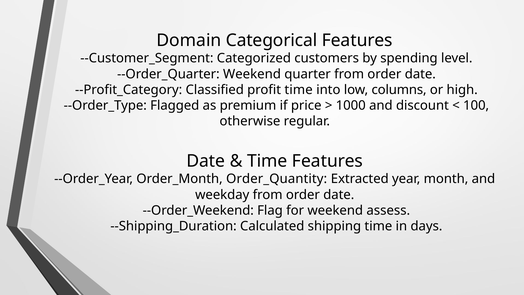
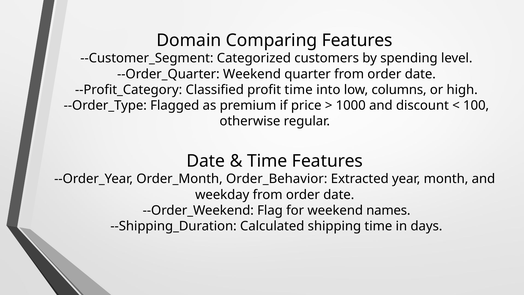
Categorical: Categorical -> Comparing (272, 40)
Order_Quantity: Order_Quantity -> Order_Behavior (277, 179)
assess: assess -> names (388, 210)
